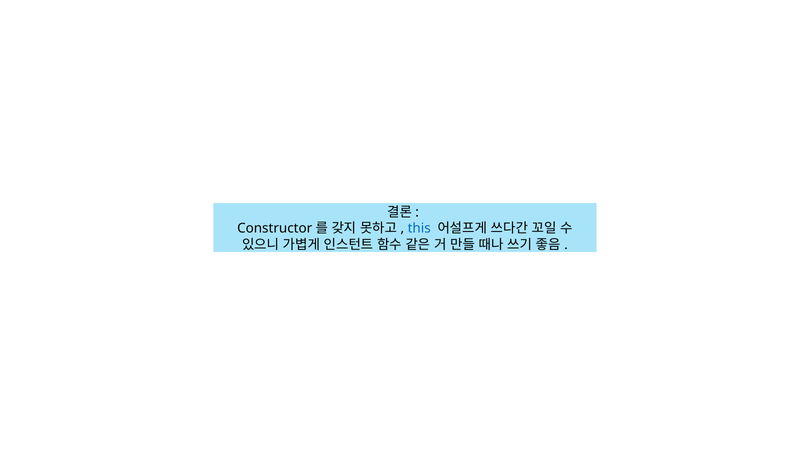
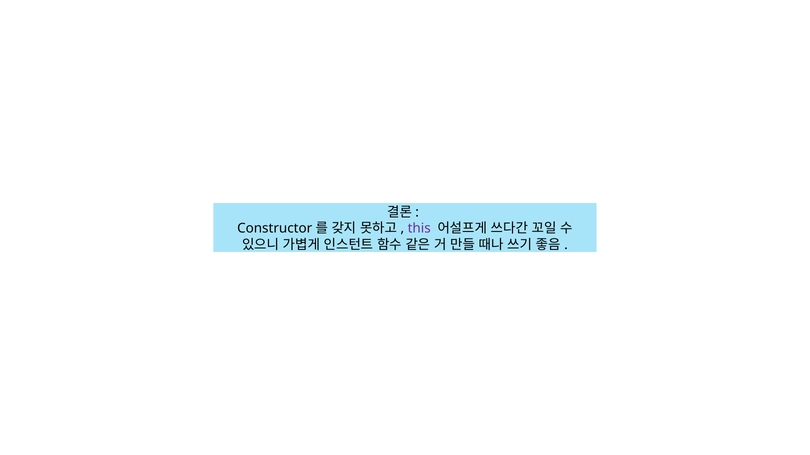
this colour: blue -> purple (419, 229)
